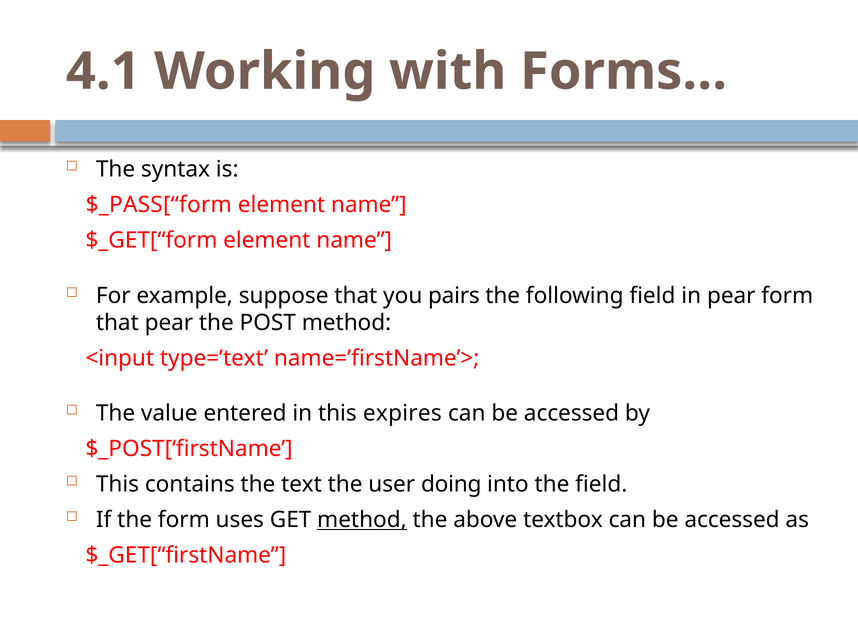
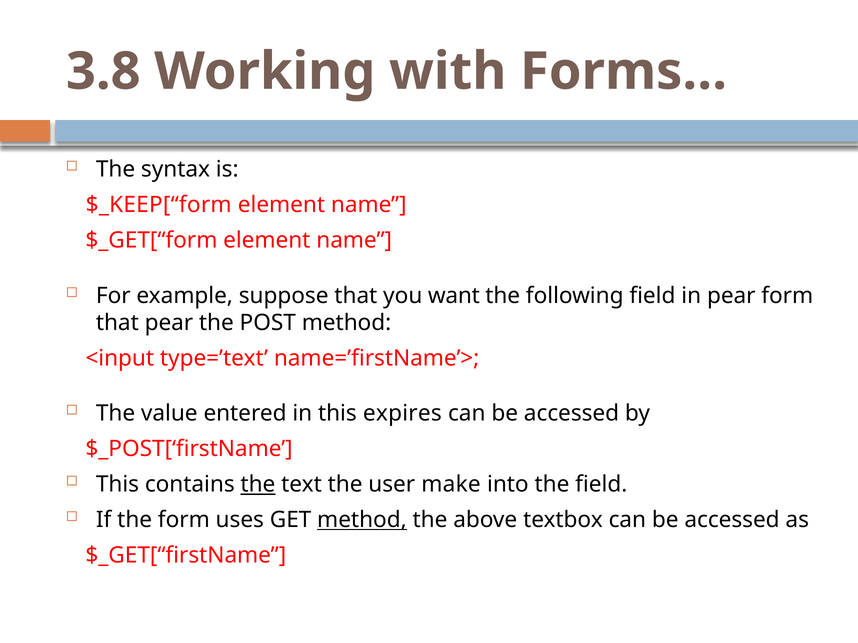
4.1: 4.1 -> 3.8 (103, 72)
$_PASS[“form: $_PASS[“form -> $_KEEP[“form (159, 205)
pairs: pairs -> want (454, 296)
the underline: none -> present (258, 485)
doing: doing -> make (451, 485)
